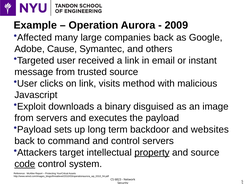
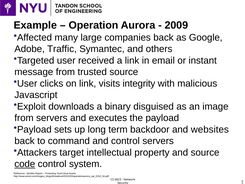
Cause: Cause -> Traffic (62, 49)
method: method -> integrity (139, 83)
property underline: present -> none (152, 152)
